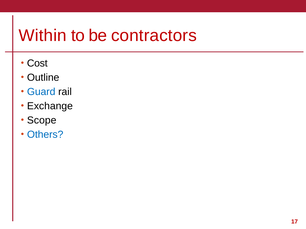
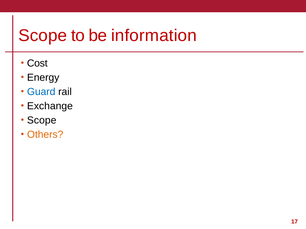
Within: Within -> Scope (43, 36)
contractors: contractors -> information (154, 36)
Outline: Outline -> Energy (43, 78)
Others colour: blue -> orange (45, 135)
